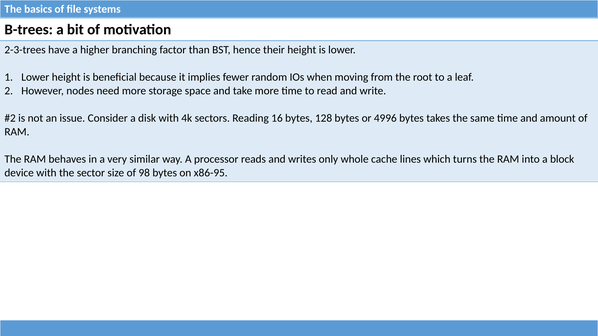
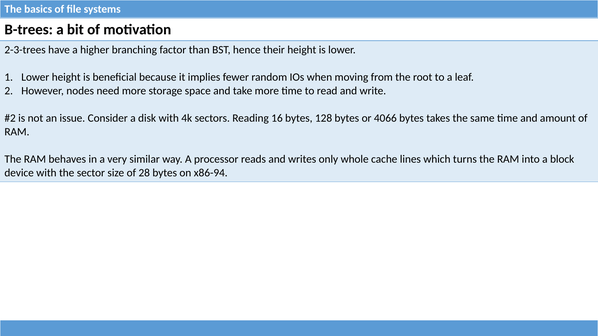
4996: 4996 -> 4066 (385, 118)
98: 98 -> 28 (144, 173)
x86-95: x86-95 -> x86-94 (211, 173)
